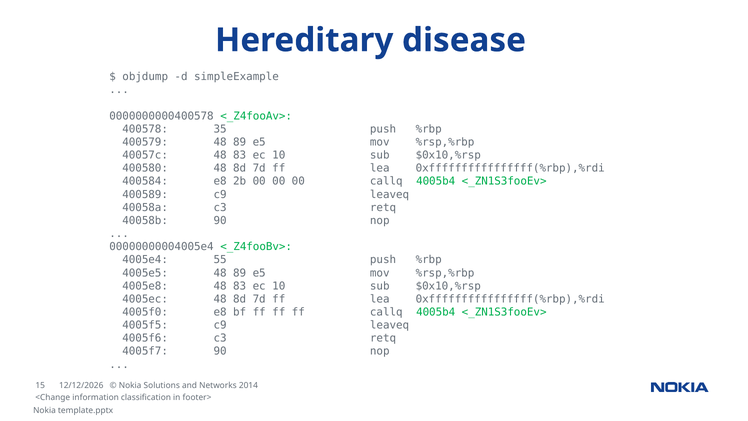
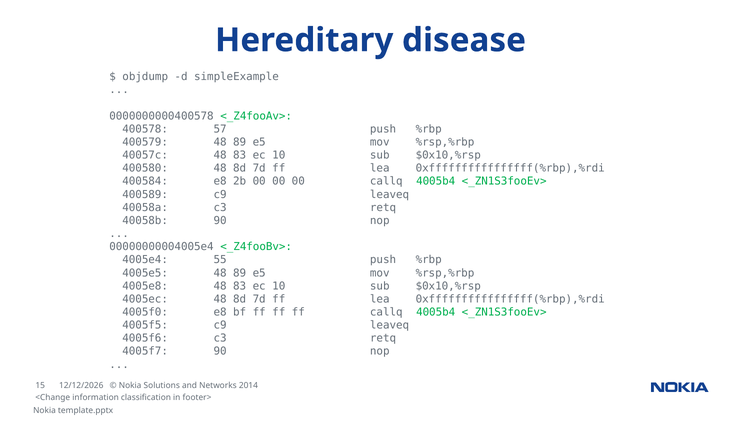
35: 35 -> 57 (220, 129)
